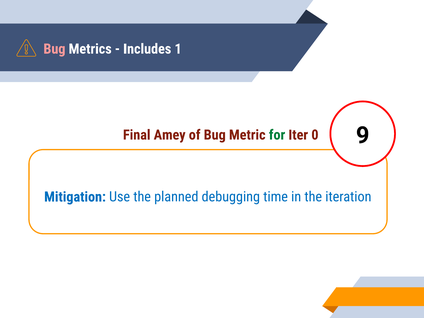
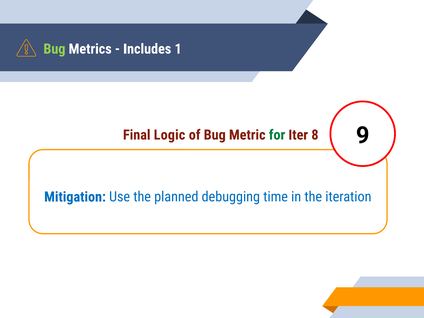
Bug colour: pink -> light green (54, 49)
Amey: Amey -> Logic (170, 135)
0: 0 -> 8 (315, 135)
